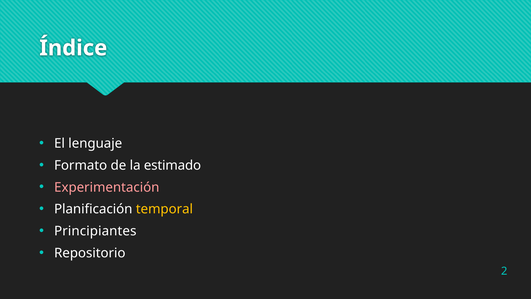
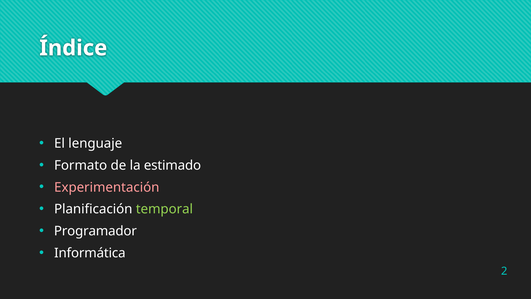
temporal colour: yellow -> light green (164, 209)
Principiantes: Principiantes -> Programador (95, 231)
Repositorio: Repositorio -> Informática (90, 253)
